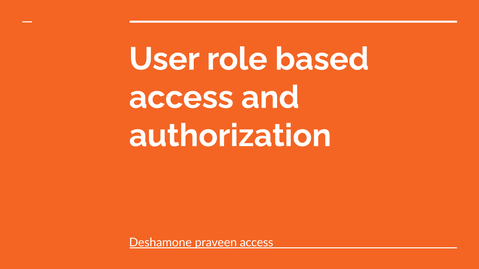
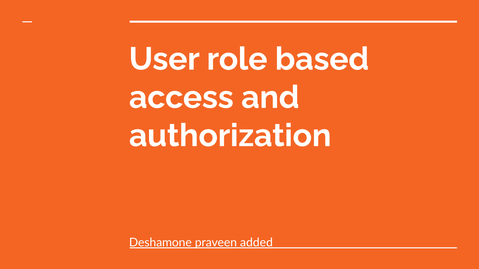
praveen access: access -> added (256, 243)
